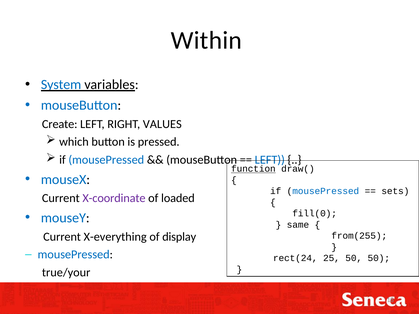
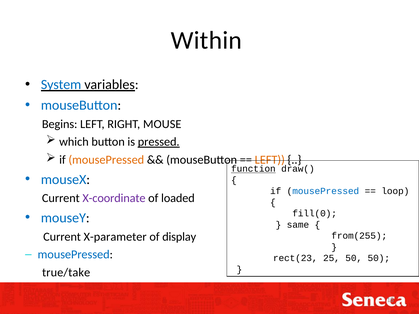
Create: Create -> Begins (60, 124)
VALUES: VALUES -> MOUSE (162, 124)
pressed underline: none -> present (159, 142)
mousePressed colour: blue -> orange (106, 160)
LEFT colour: blue -> orange (270, 160)
sets: sets -> loop (395, 191)
X-everything: X-everything -> X-parameter (115, 237)
rect(24: rect(24 -> rect(23 (295, 258)
true/your: true/your -> true/take (66, 273)
